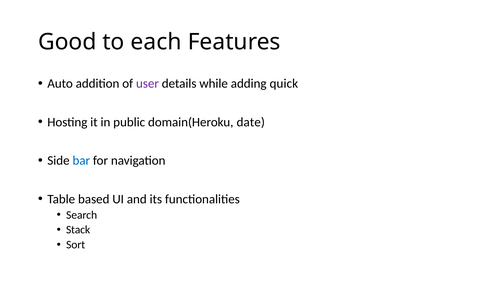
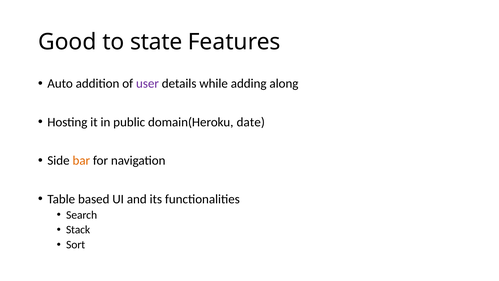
each: each -> state (156, 42)
quick: quick -> along (284, 84)
bar colour: blue -> orange (81, 160)
